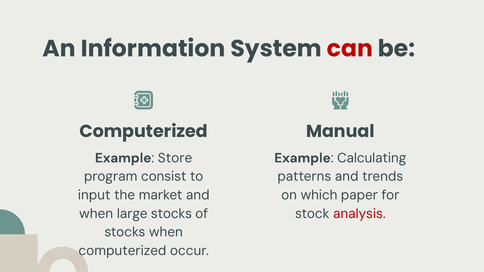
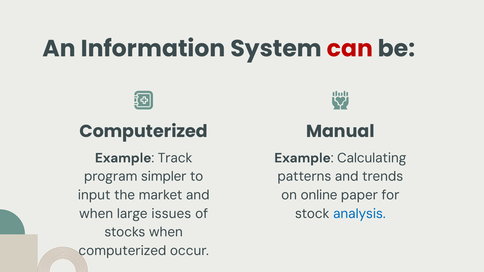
Store: Store -> Track (175, 158)
consist: consist -> simpler (164, 177)
which: which -> online (319, 195)
large stocks: stocks -> issues (171, 214)
analysis colour: red -> blue (359, 214)
